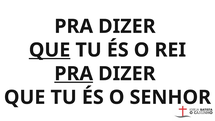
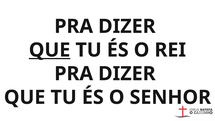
PRA underline: present -> none (74, 74)
